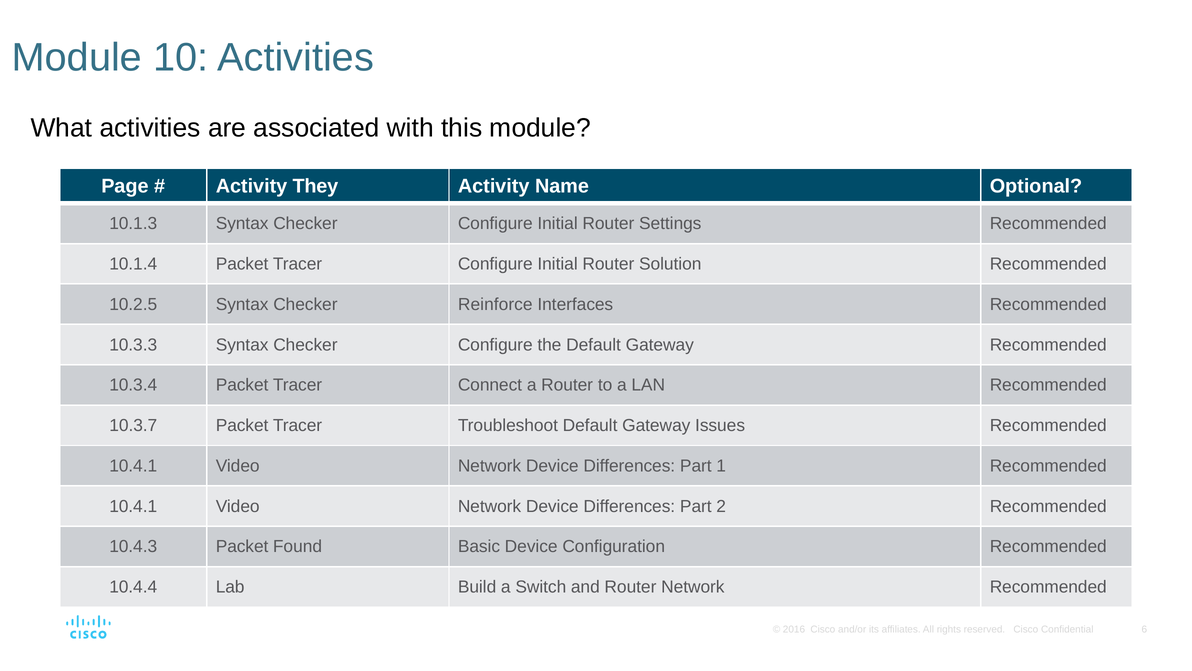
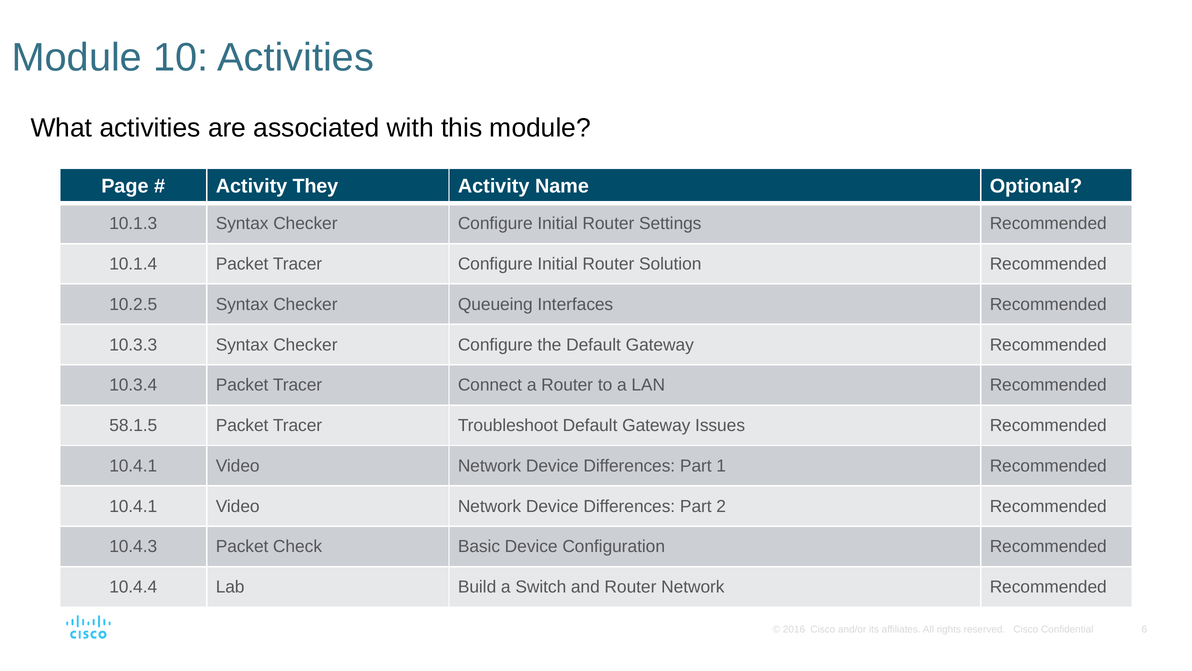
Reinforce: Reinforce -> Queueing (495, 304)
10.3.7: 10.3.7 -> 58.1.5 (133, 425)
Found: Found -> Check (297, 546)
